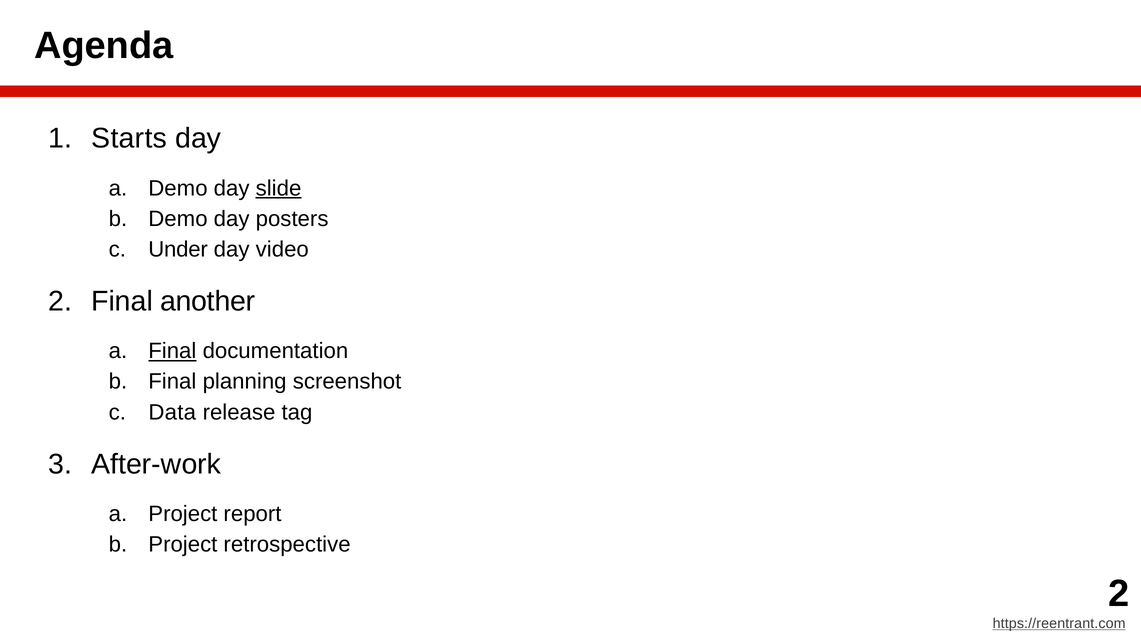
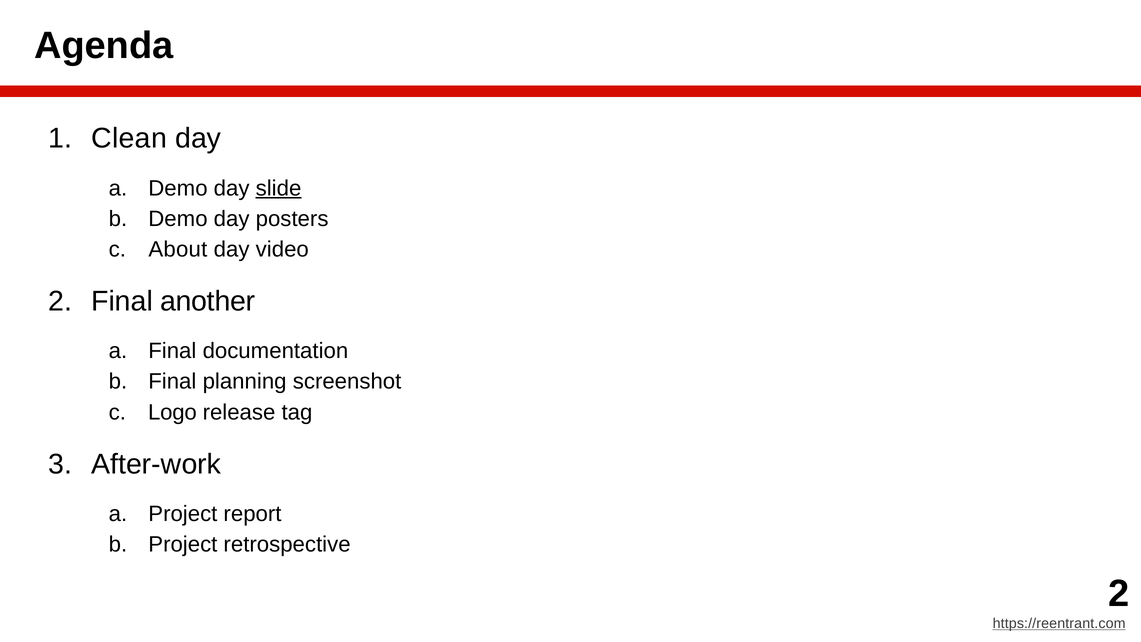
Starts: Starts -> Clean (129, 138)
Under: Under -> About (178, 249)
Final underline: present -> none (172, 351)
Data: Data -> Logo (172, 412)
